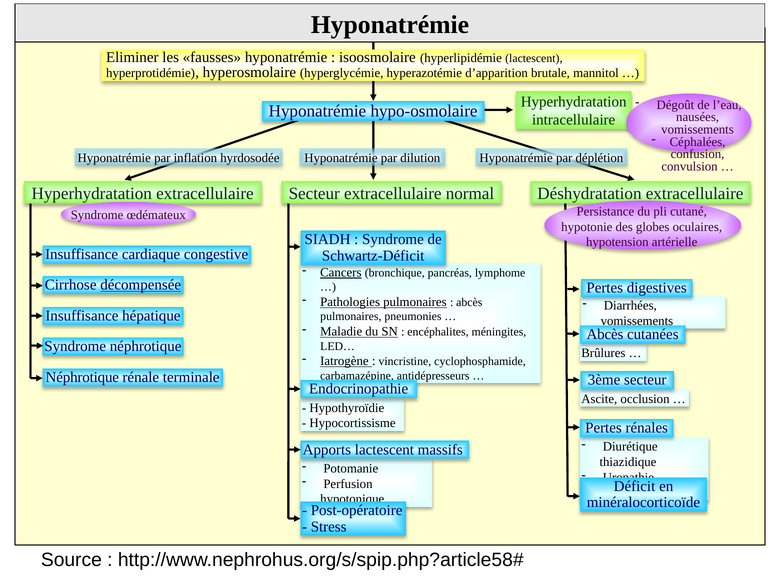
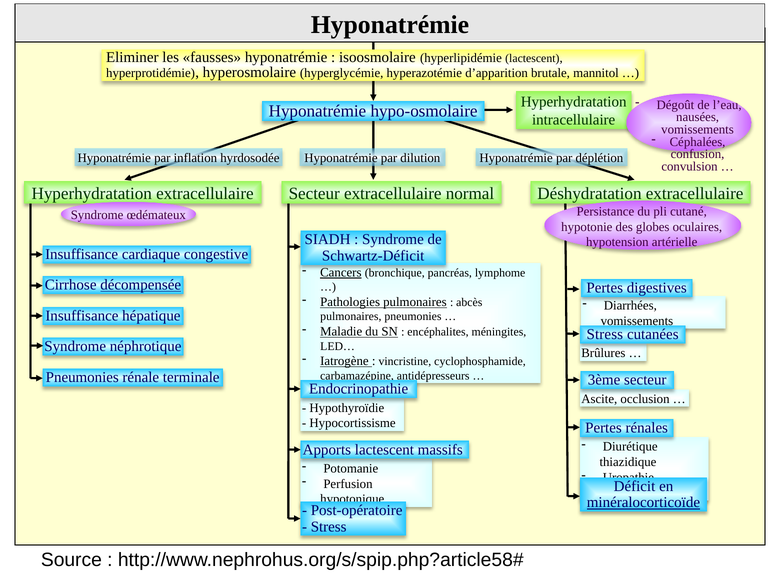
Abcès: Abcès -> Stress (605, 334)
Néphrotique: Néphrotique -> Pneumonies (82, 378)
minéralocorticoïde underline: none -> present (643, 503)
